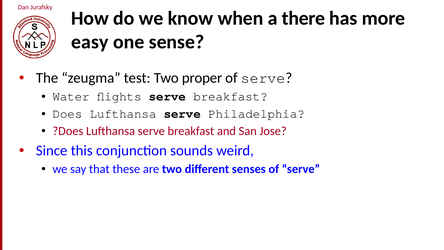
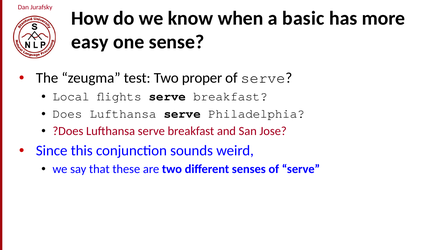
there: there -> basic (303, 18)
Water: Water -> Local (71, 96)
